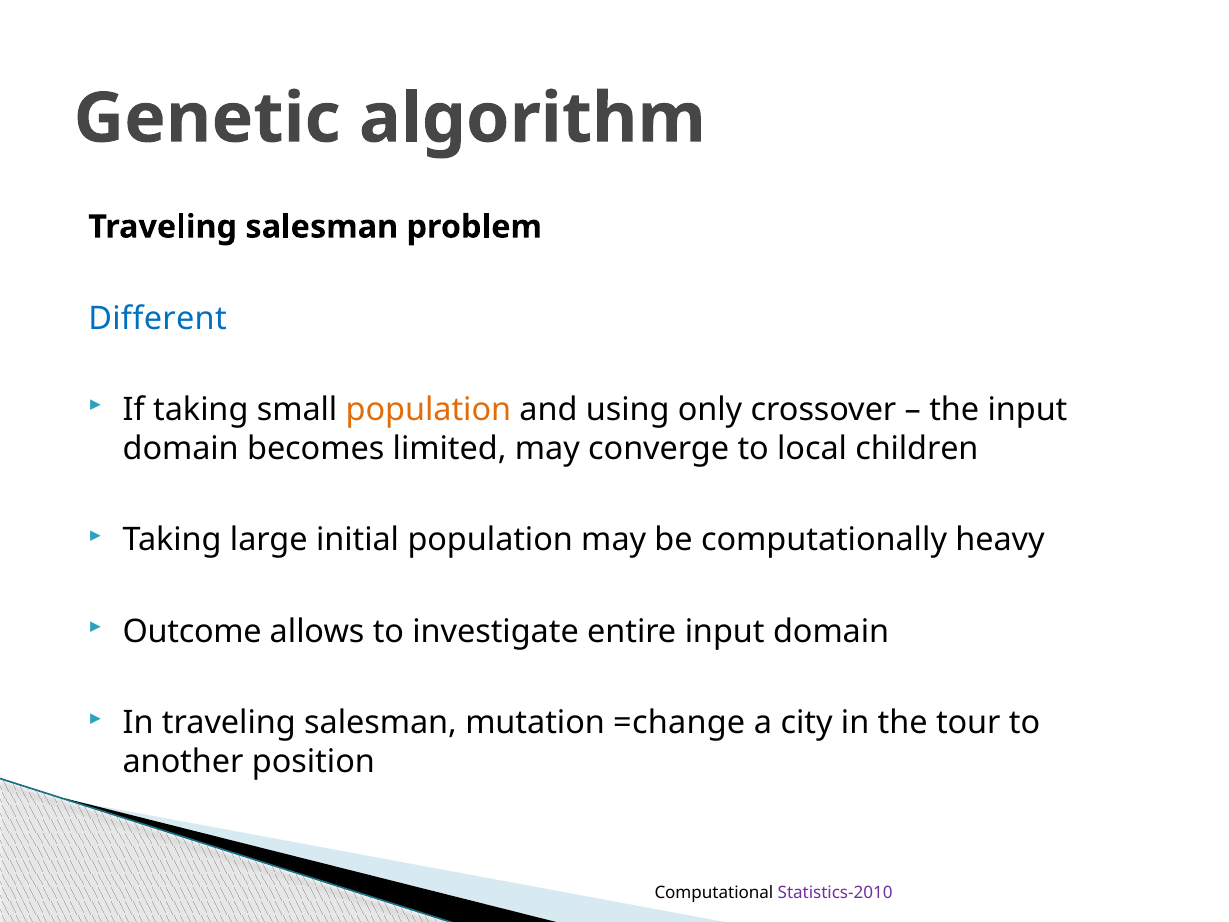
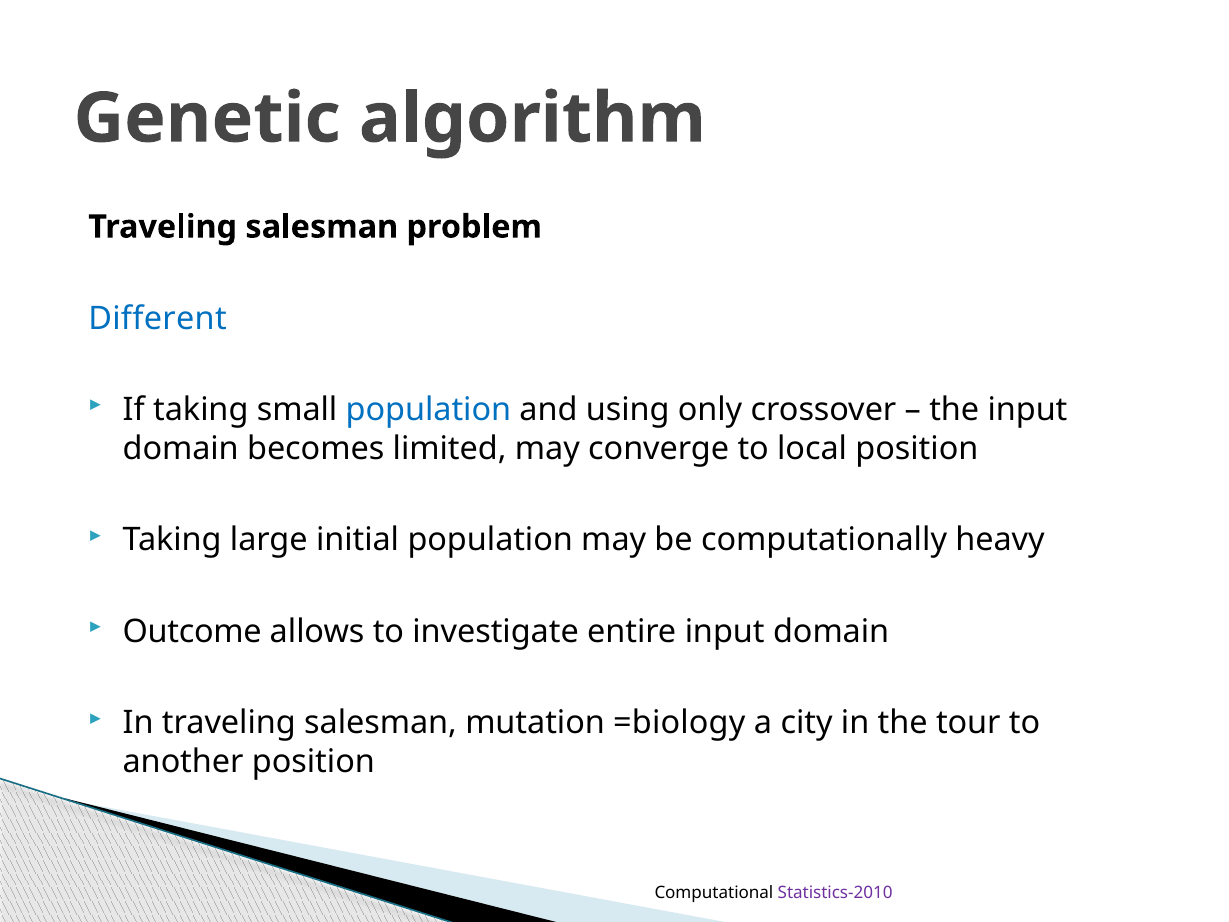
population colour: orange -> blue (428, 410)
local children: children -> position (917, 449)
=change: =change -> =biology (679, 723)
